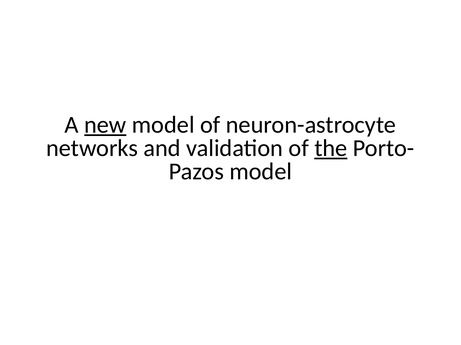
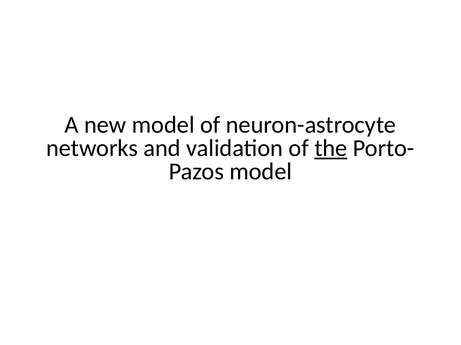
new underline: present -> none (105, 125)
